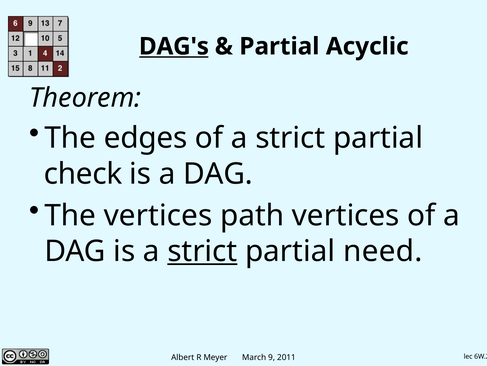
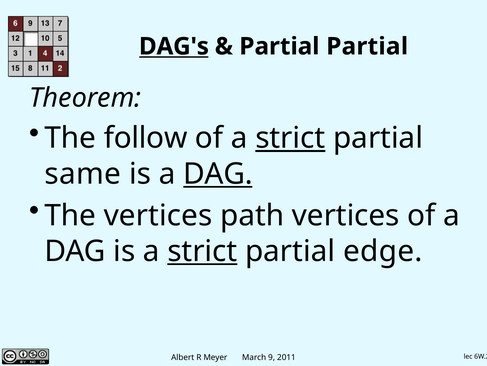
Partial Acyclic: Acyclic -> Partial (367, 46)
edges: edges -> follow (146, 138)
strict underline: none -> present (290, 138)
check: check -> same (83, 174)
DAG underline: none -> present (218, 174)
need: need -> edge (383, 251)
